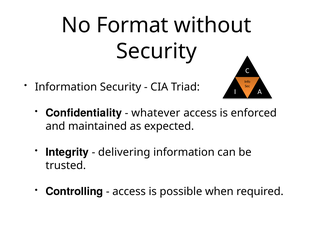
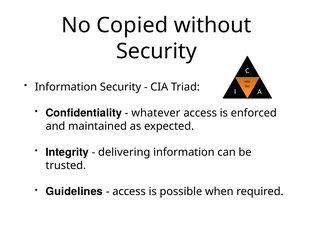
Format: Format -> Copied (132, 25)
Controlling: Controlling -> Guidelines (74, 191)
